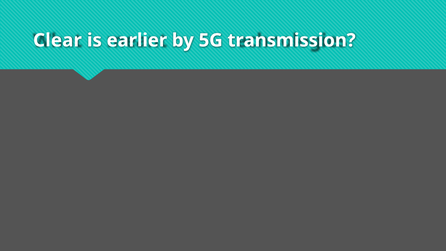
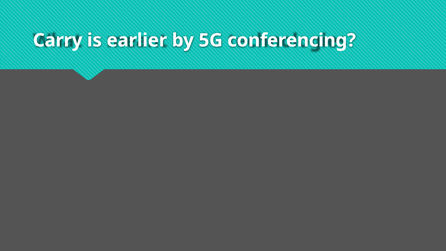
Clear: Clear -> Carry (58, 40)
transmission: transmission -> conferencing (292, 40)
